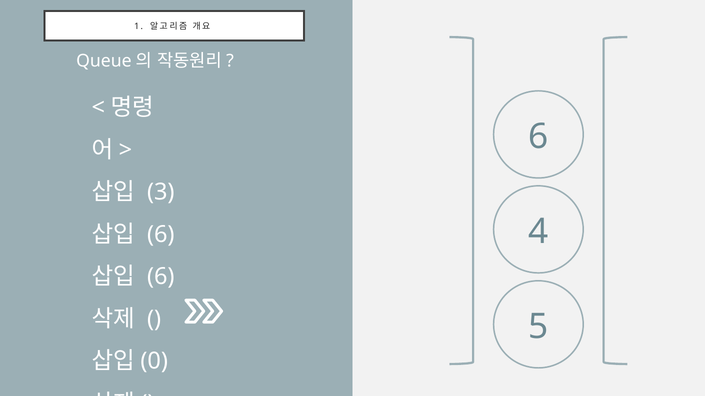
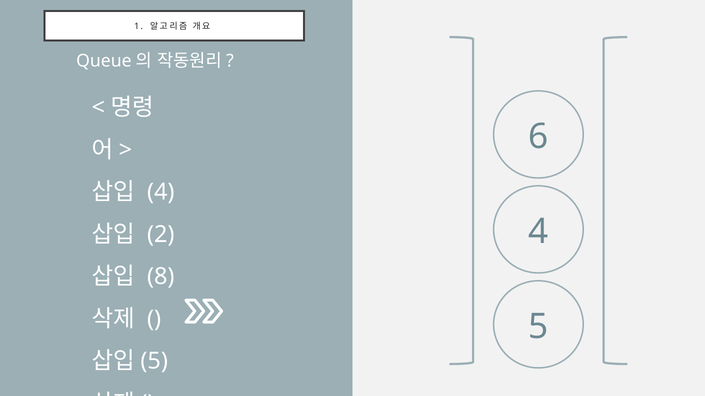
3: 3 -> 4 (161, 192)
6: 6 -> 2 (161, 235)
6: 6 -> 8 (161, 277)
0: 0 -> 5 (154, 362)
